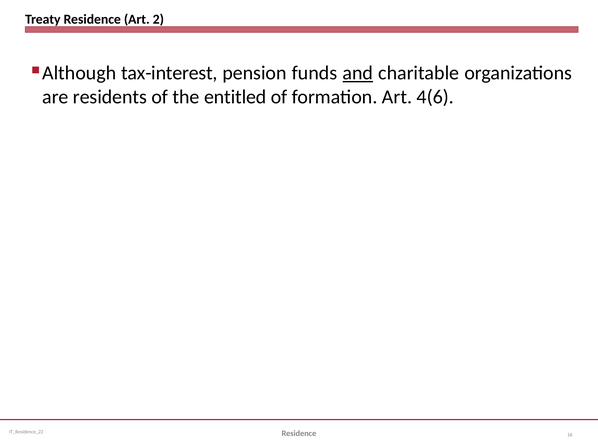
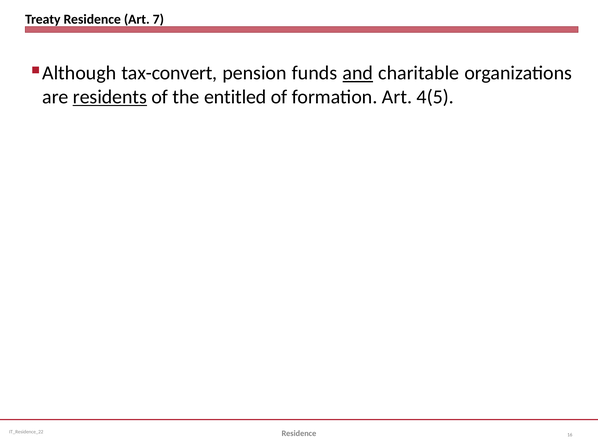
2: 2 -> 7 (158, 19)
tax-interest: tax-interest -> tax-convert (169, 73)
residents underline: none -> present (110, 97)
4(6: 4(6 -> 4(5 (435, 97)
